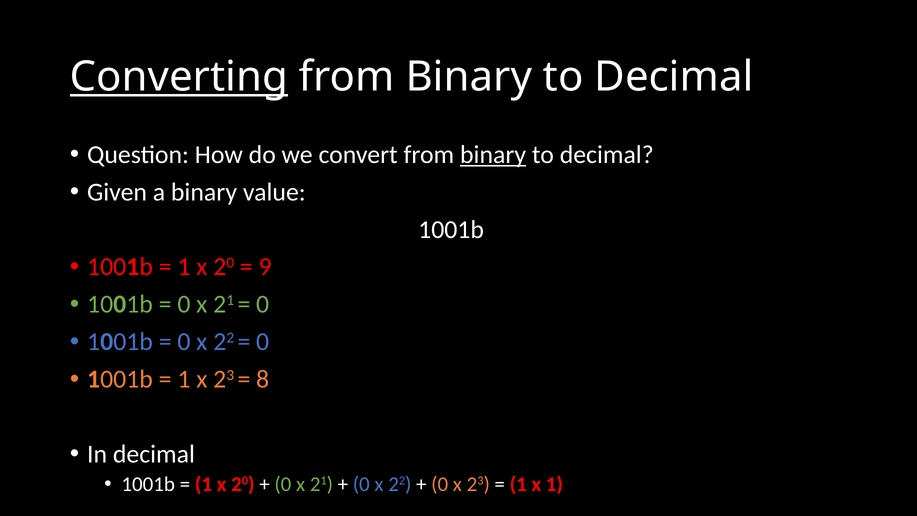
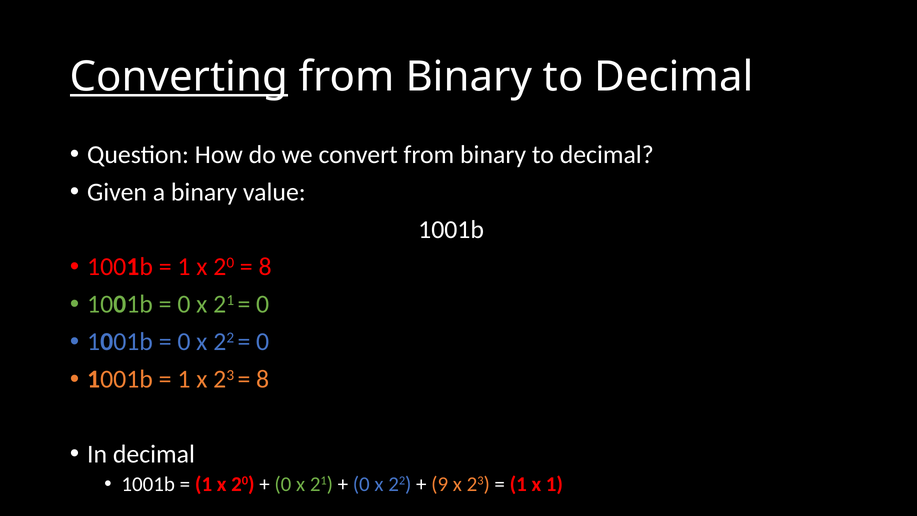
binary underline: present -> none (493, 155)
9: 9 -> 8 (265, 267)
0: 0 -> 9 (440, 484)
